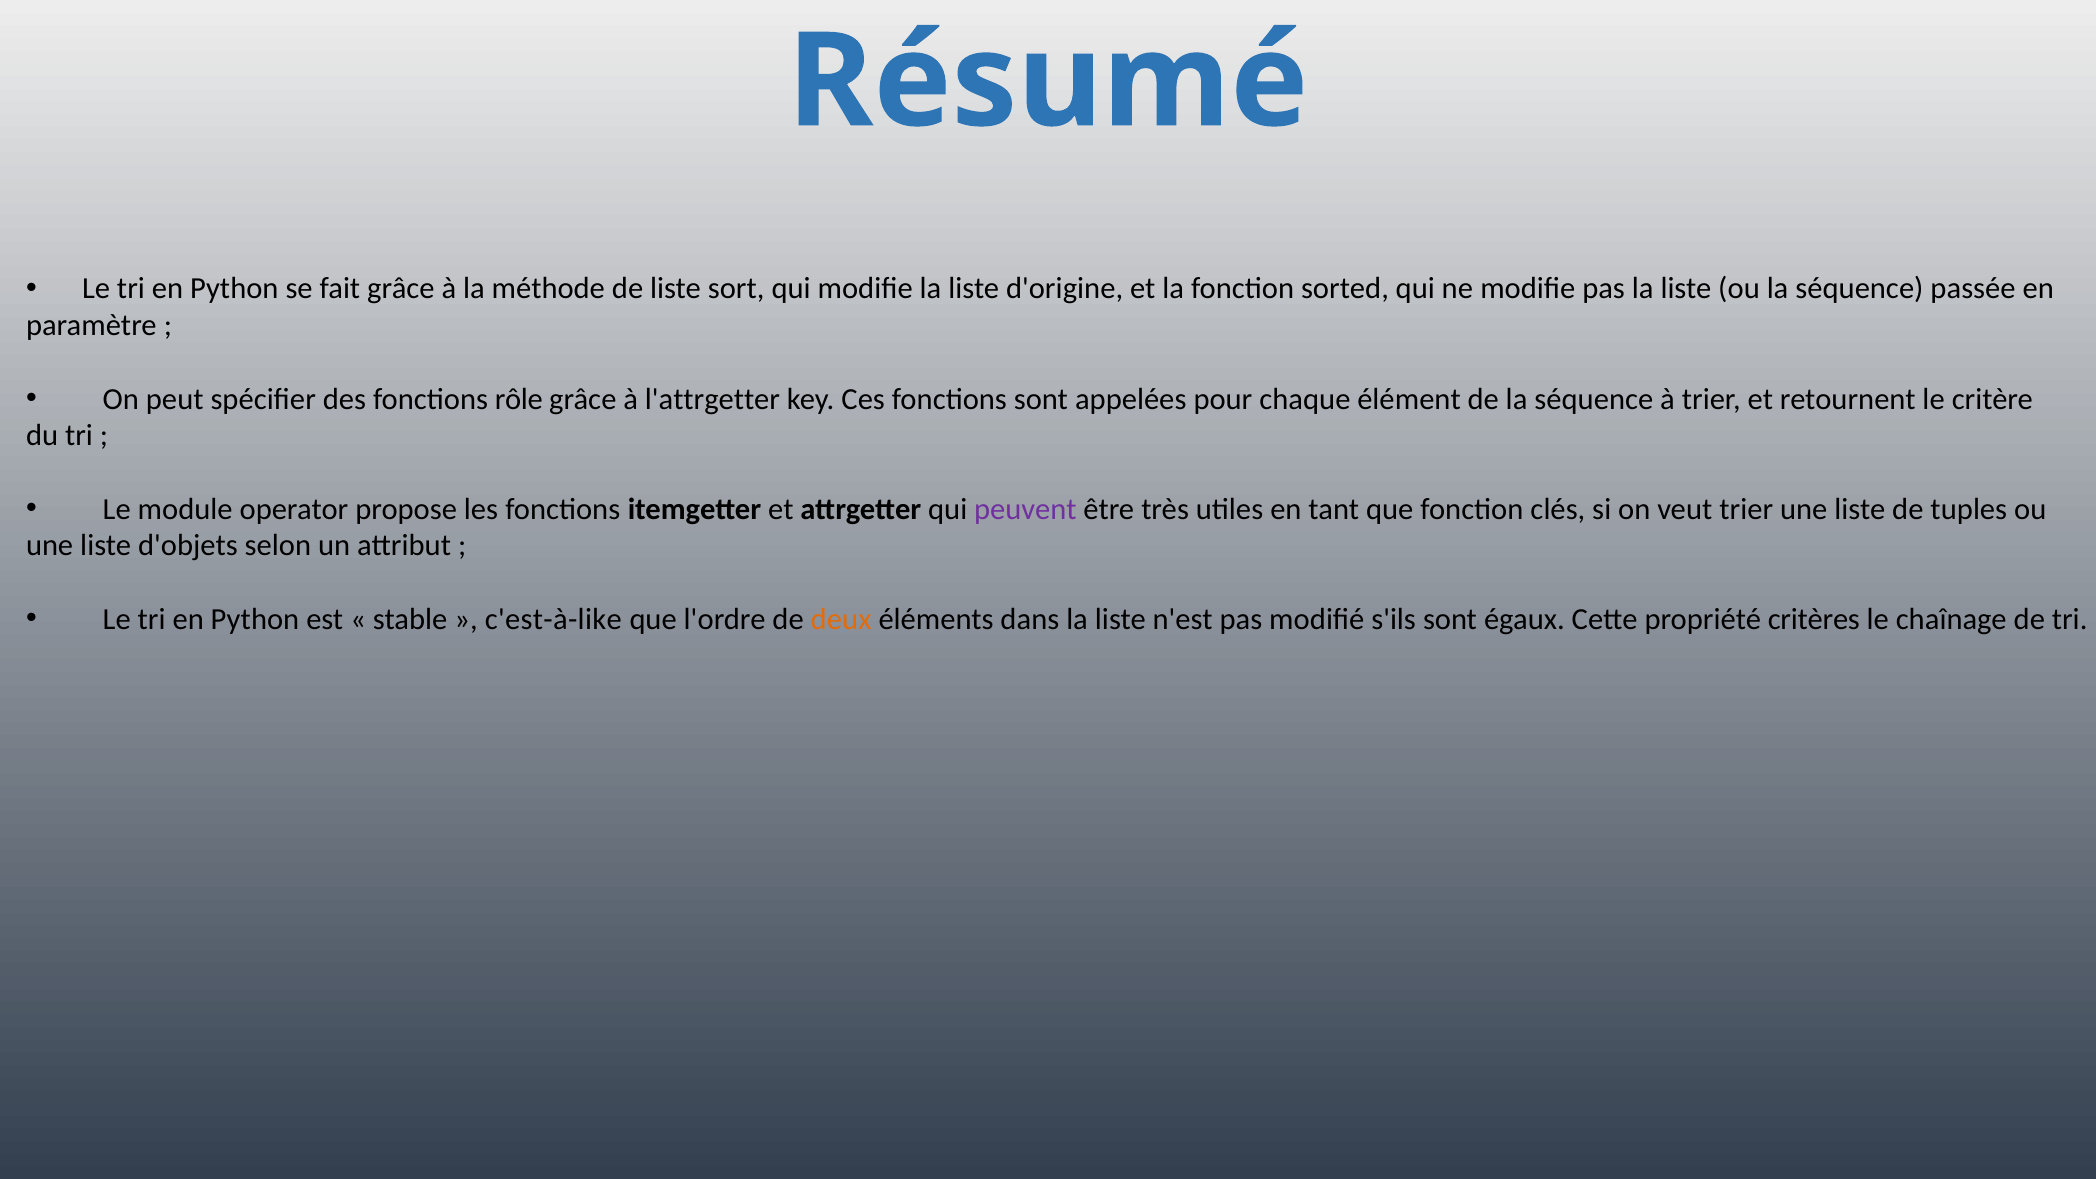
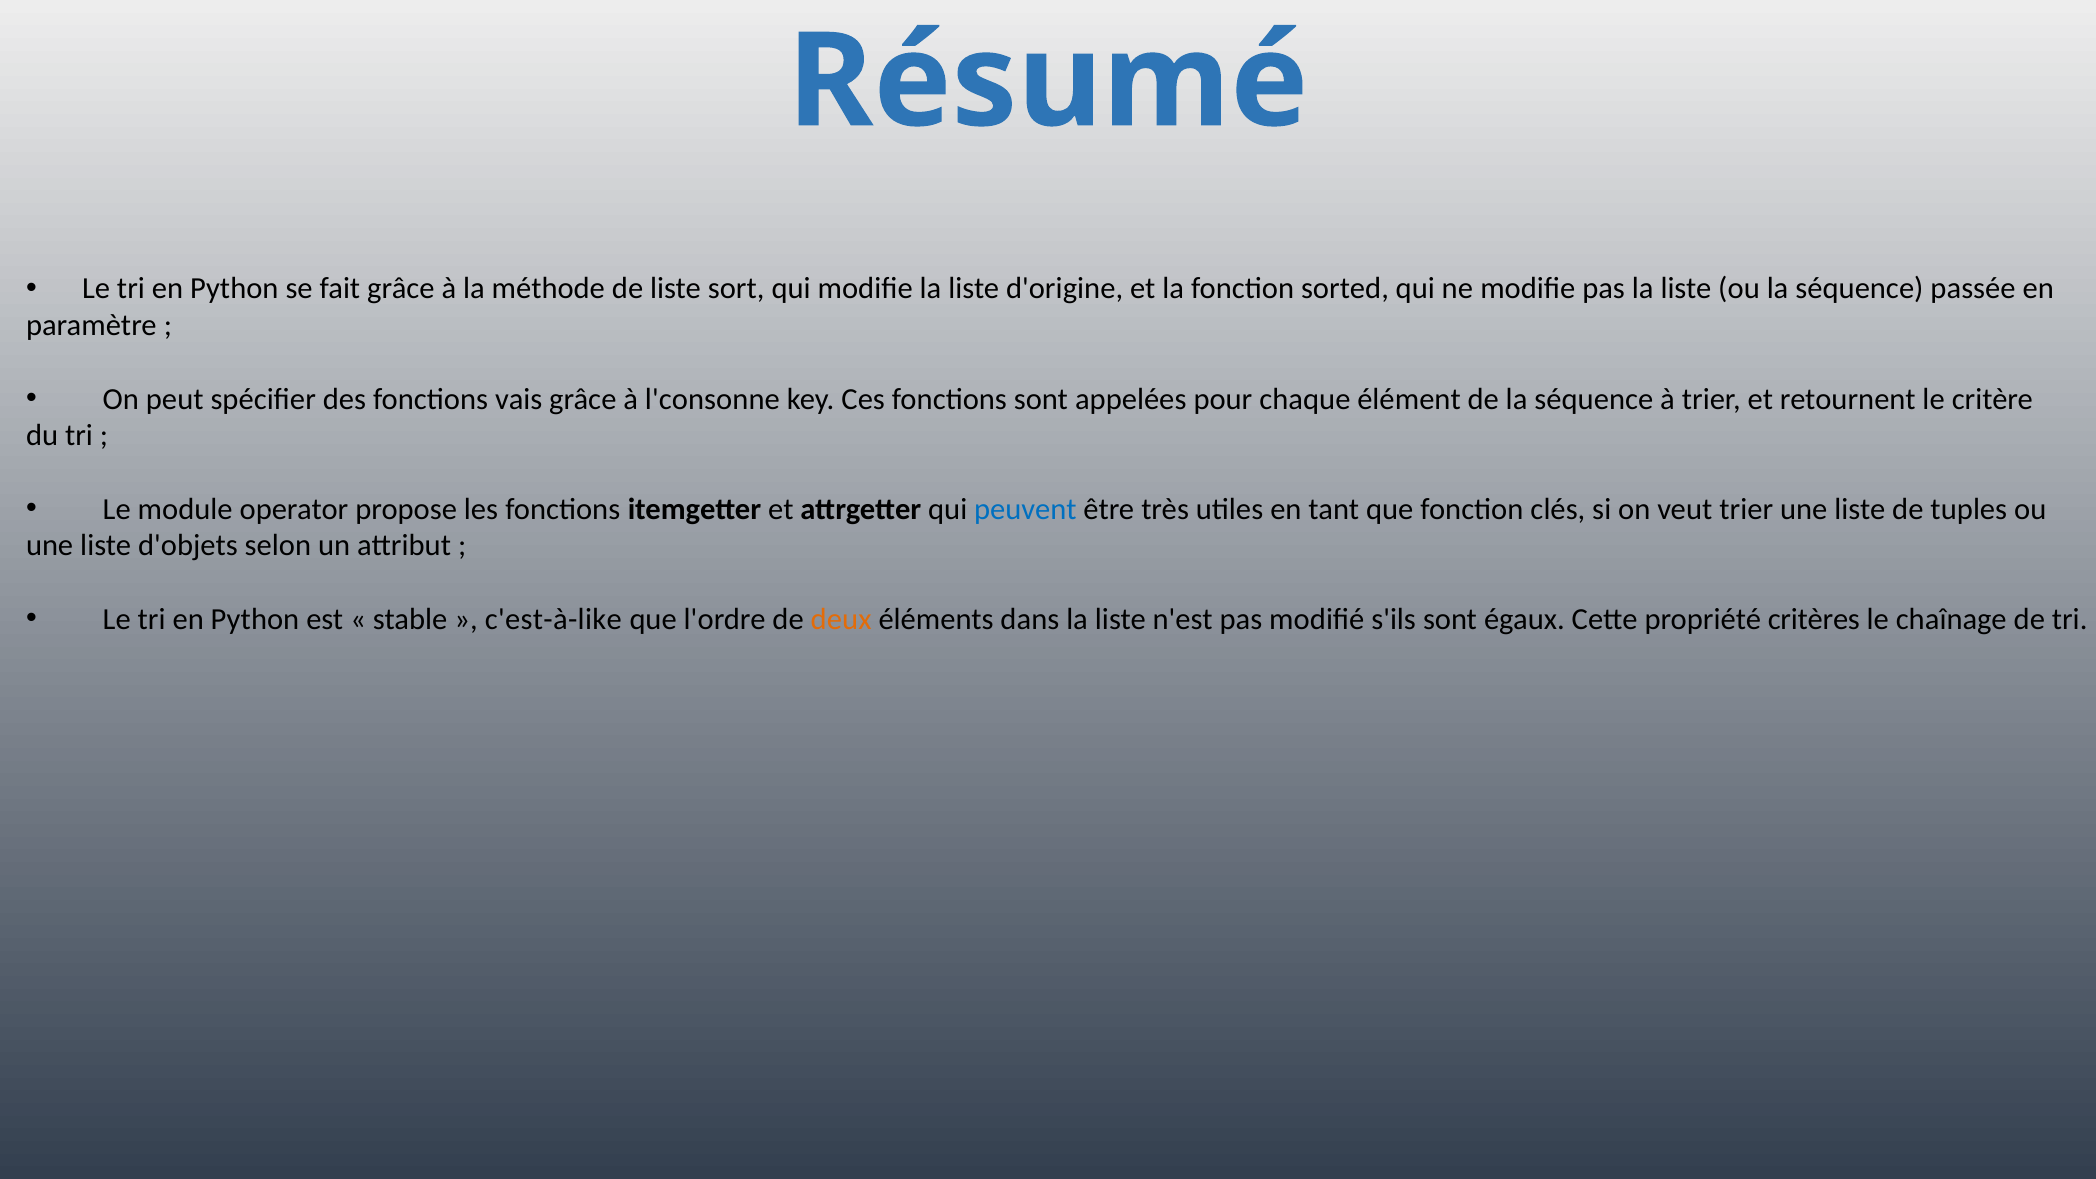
rôle: rôle -> vais (519, 399)
l'attrgetter: l'attrgetter -> l'consonne (712, 399)
peuvent colour: purple -> blue (1025, 509)
